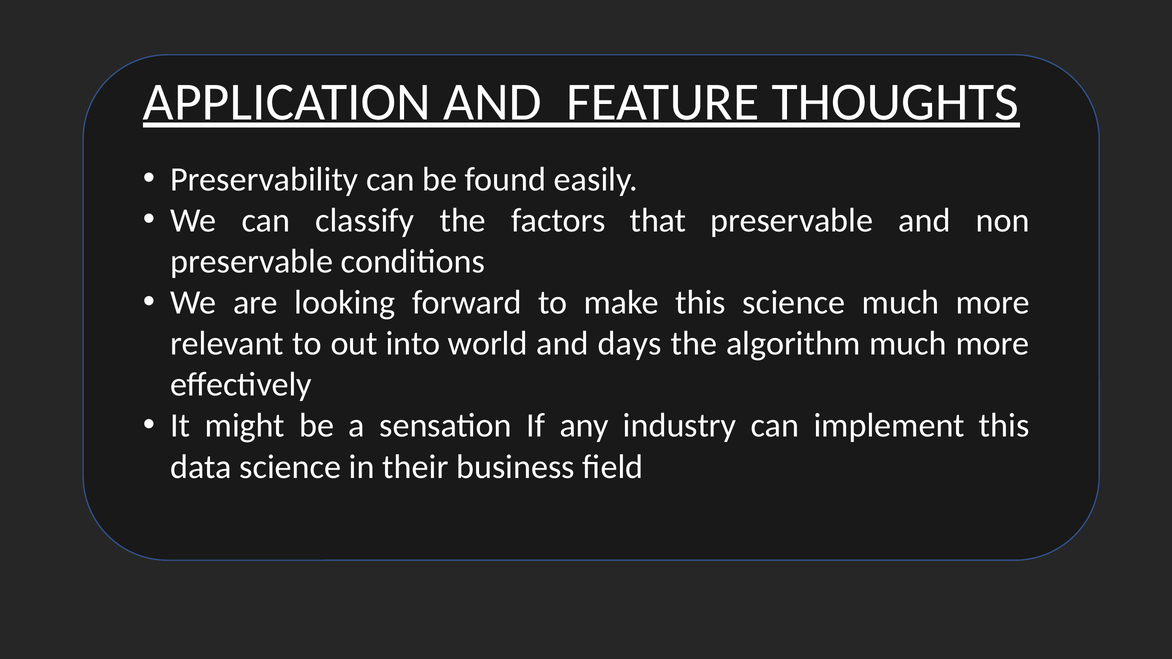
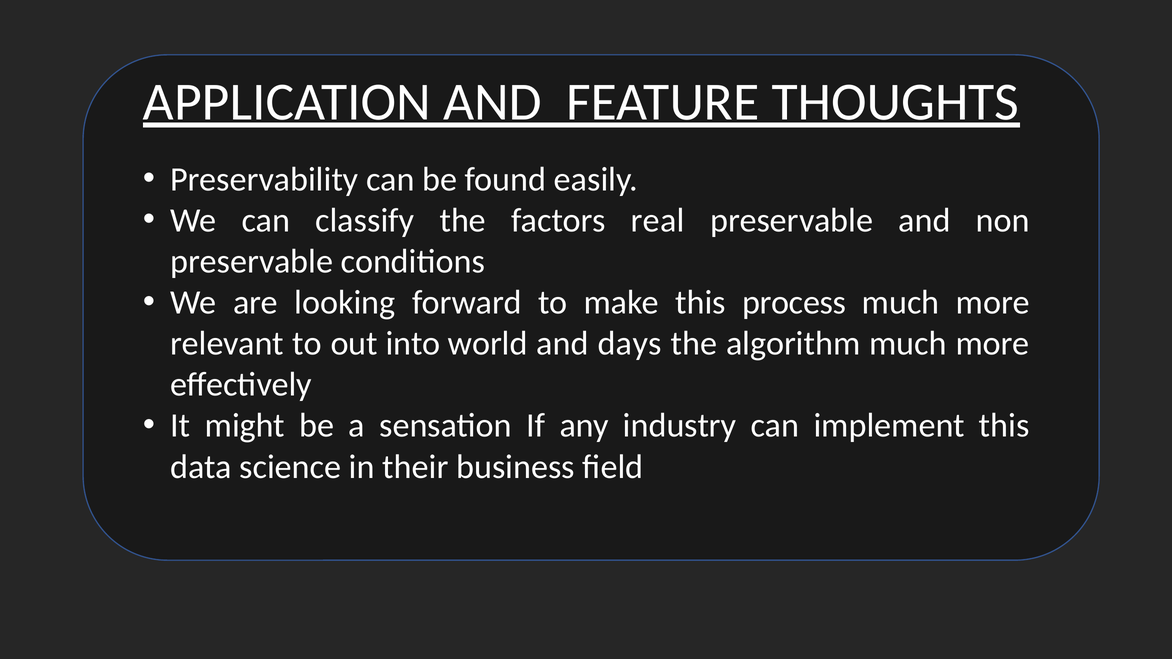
that: that -> real (658, 221)
this science: science -> process (794, 303)
